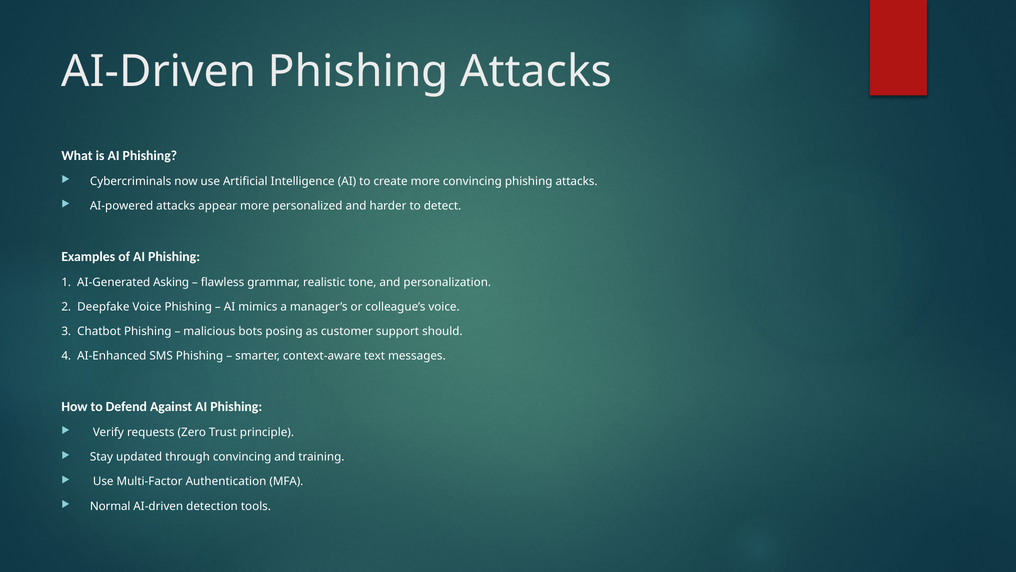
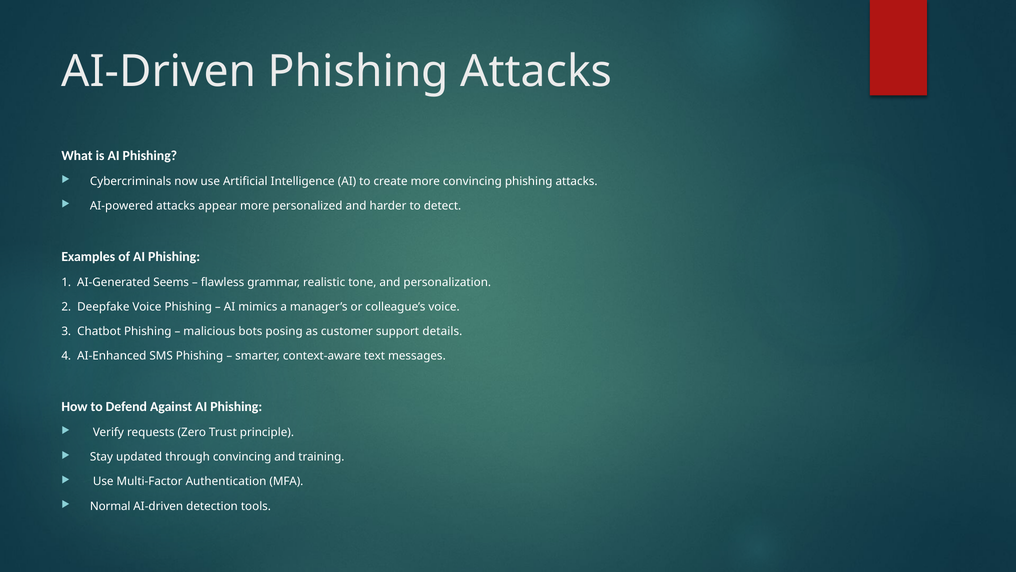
Asking: Asking -> Seems (171, 282)
should: should -> details (442, 331)
